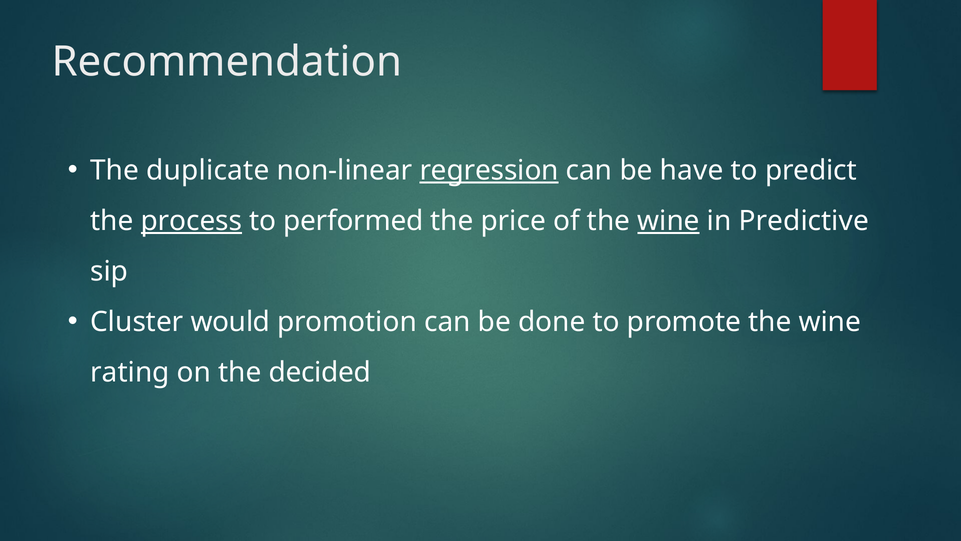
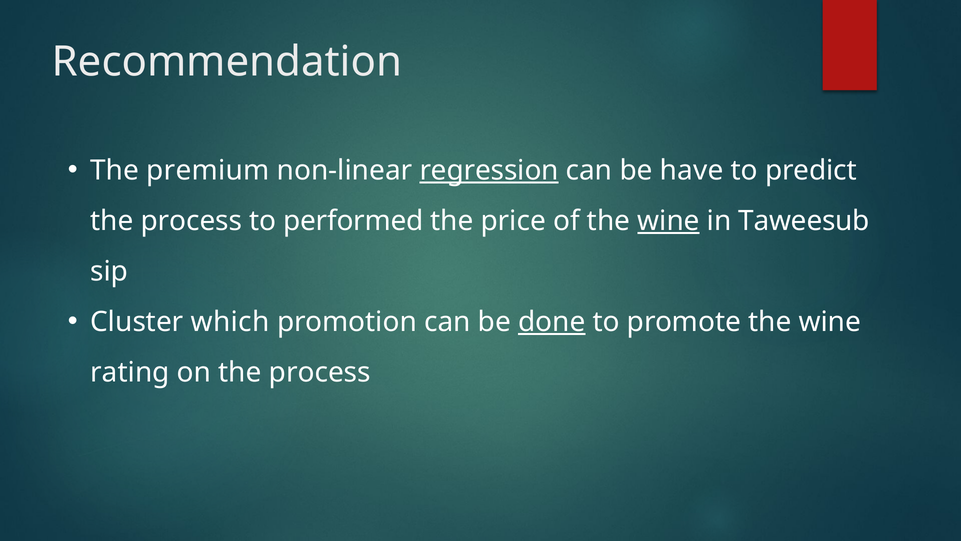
duplicate: duplicate -> premium (208, 170)
process underline: present -> none (191, 221)
Predictive: Predictive -> Taweesub (804, 221)
would: would -> which (230, 322)
done underline: none -> present (552, 322)
on the decided: decided -> process (320, 372)
